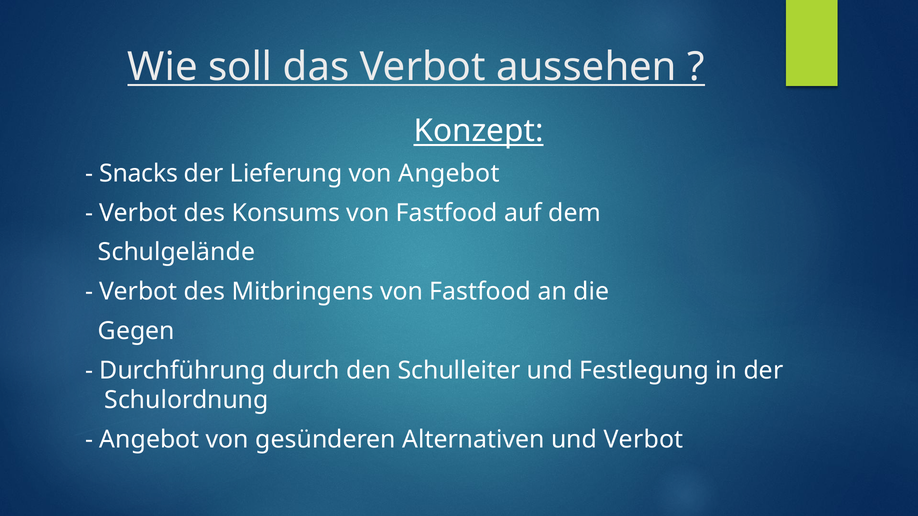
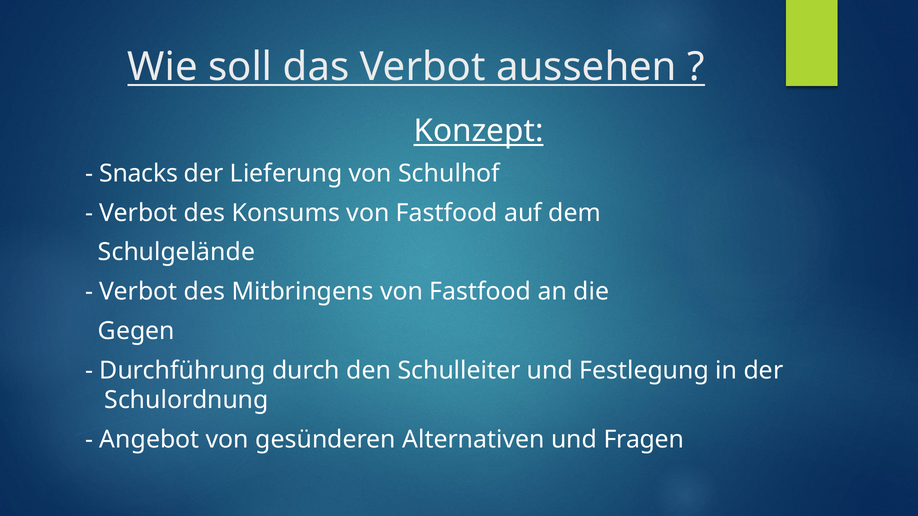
von Angebot: Angebot -> Schulhof (449, 174)
und Verbot: Verbot -> Fragen (644, 440)
